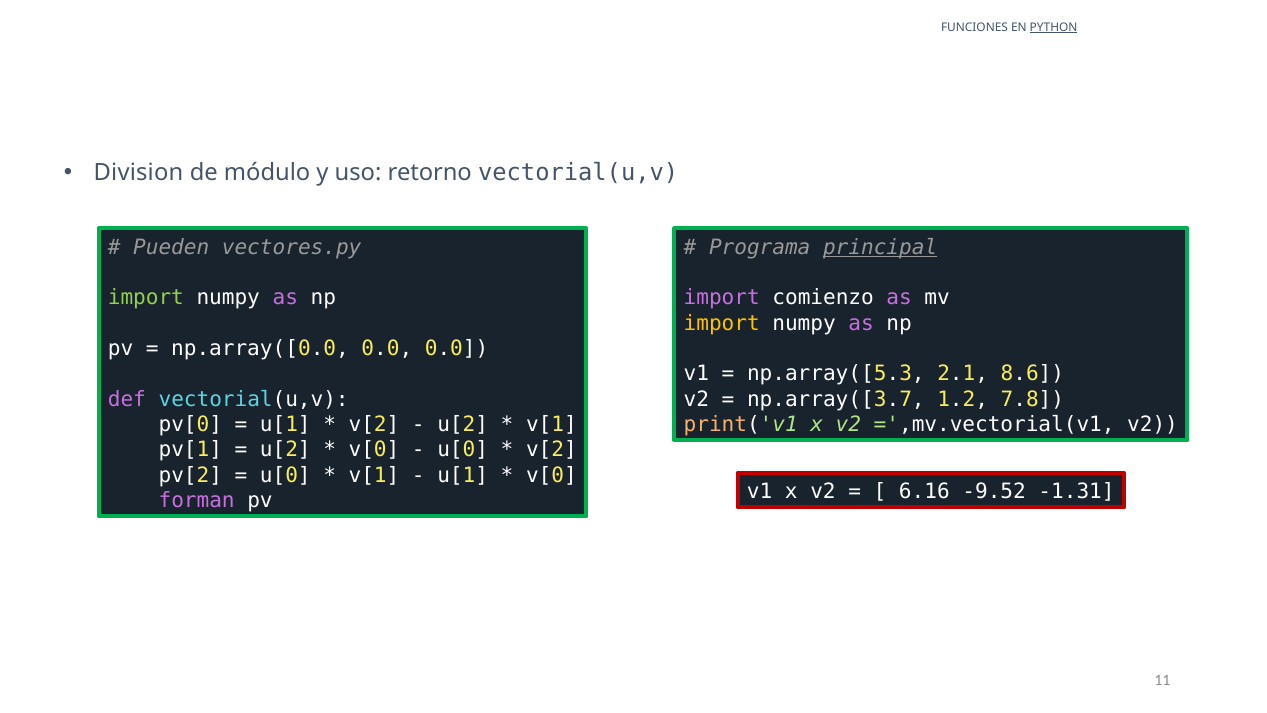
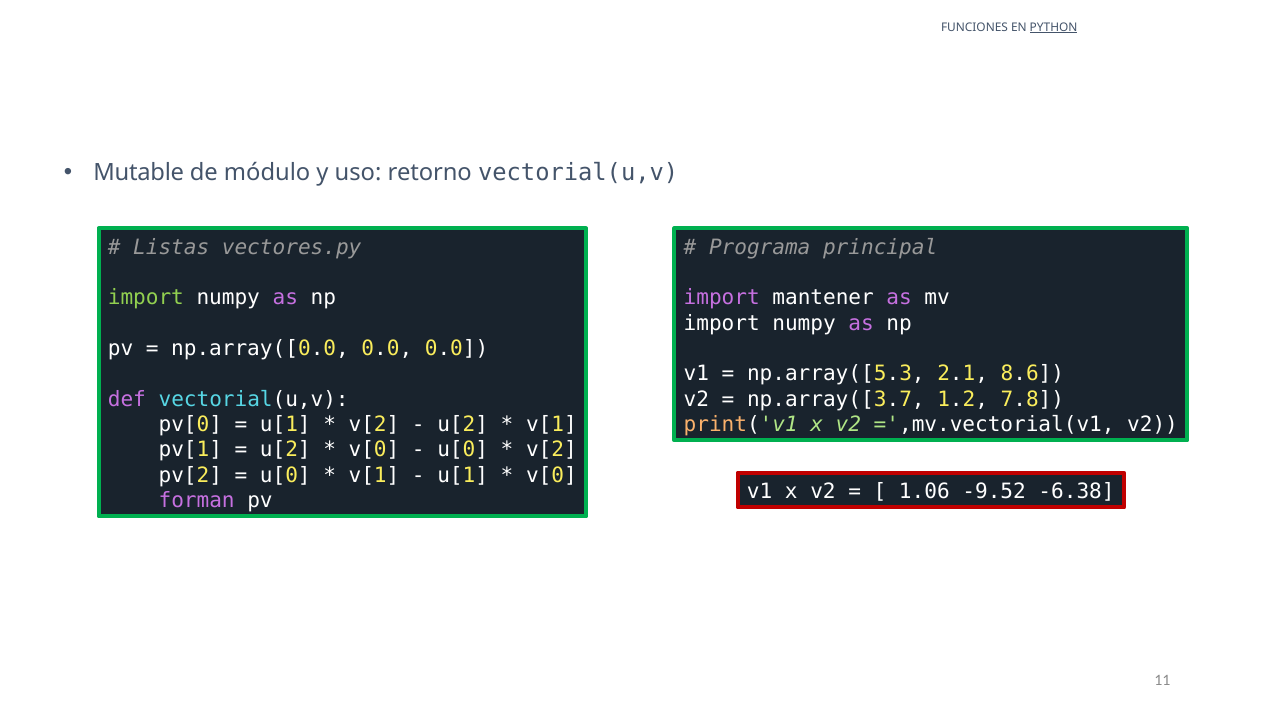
Division: Division -> Mutable (139, 172)
Pueden: Pueden -> Listas (171, 247)
principal underline: present -> none (880, 247)
comienzo: comienzo -> mantener (823, 298)
import colour: yellow -> white (722, 323)
6.16: 6.16 -> 1.06 (924, 491)
-1.31: -1.31 -> -6.38 (1077, 491)
